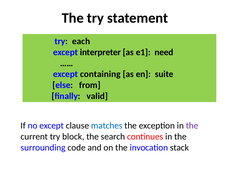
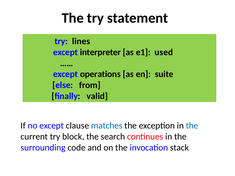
each: each -> lines (81, 41)
need: need -> used (164, 52)
containing: containing -> operations (100, 74)
the colour: purple -> blue (192, 126)
